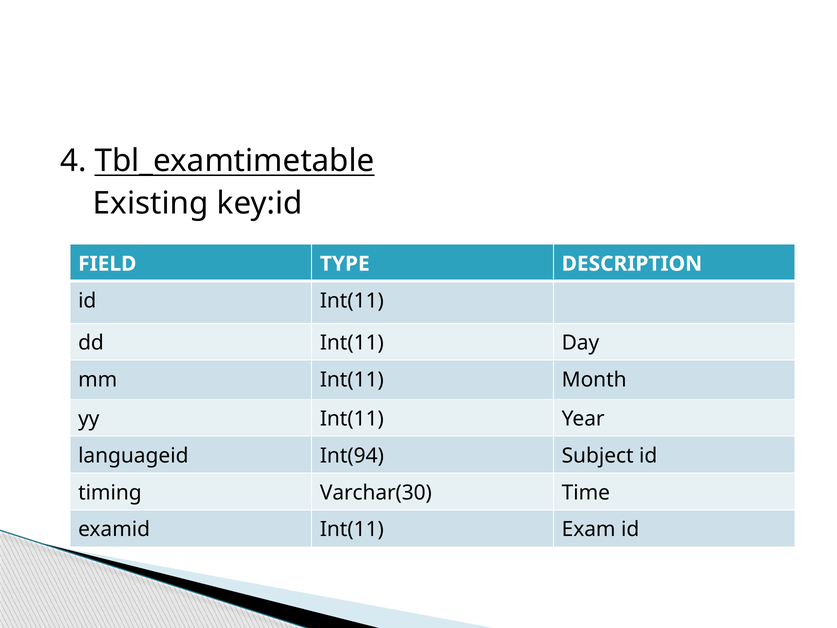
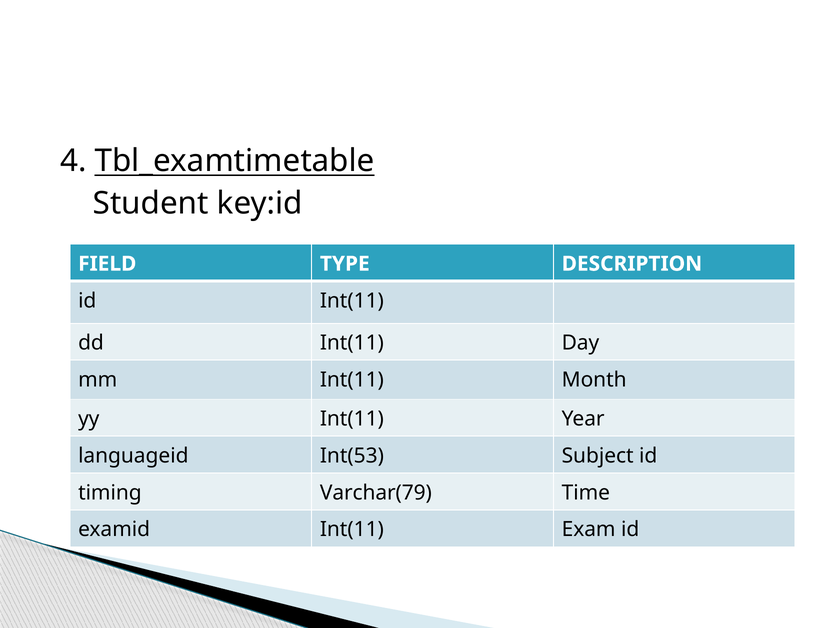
Existing: Existing -> Student (151, 203)
Int(94: Int(94 -> Int(53 (352, 456)
Varchar(30: Varchar(30 -> Varchar(79 (376, 492)
